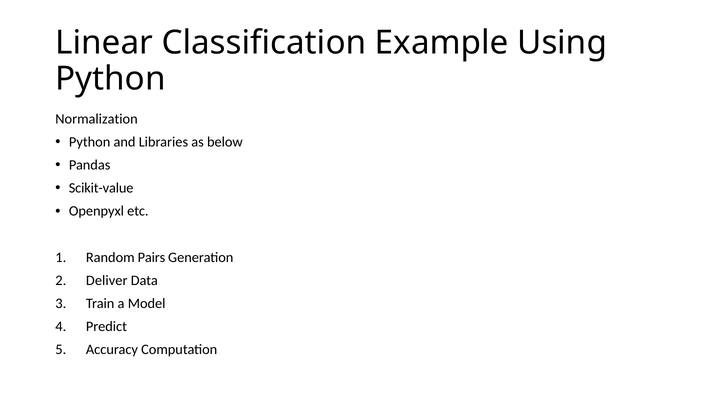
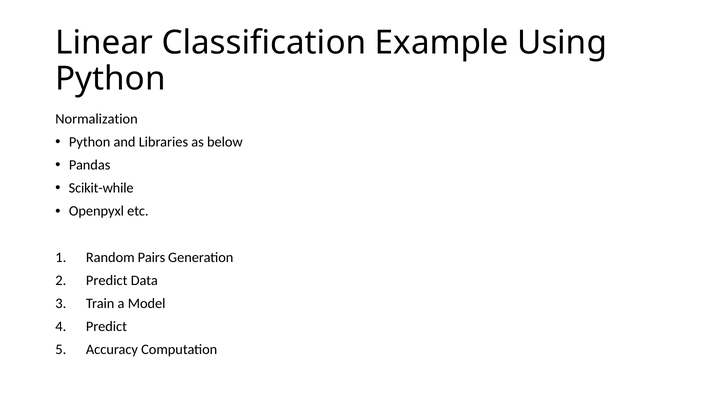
Scikit-value: Scikit-value -> Scikit-while (101, 188)
Deliver: Deliver -> Predict (107, 281)
